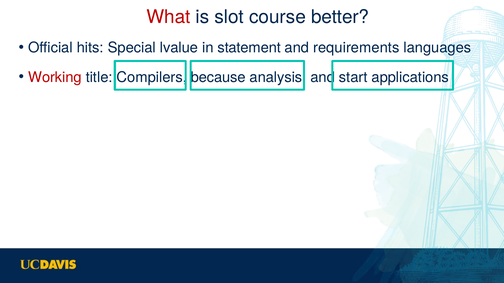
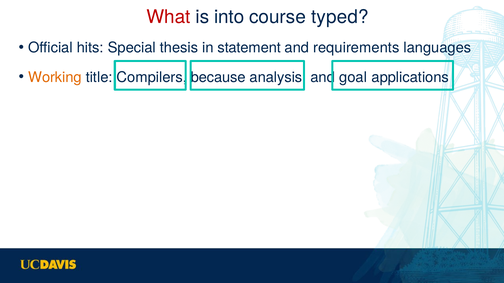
slot: slot -> into (229, 17)
better: better -> typed (340, 17)
lvalue: lvalue -> thesis (179, 48)
Working colour: red -> orange (55, 77)
start: start -> goal (353, 77)
